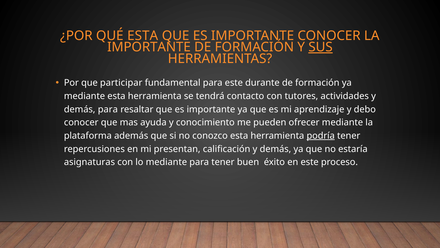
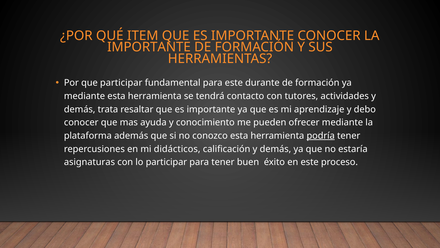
QUÉ ESTA: ESTA -> ITEM (143, 36)
SUS underline: present -> none (321, 47)
demás para: para -> trata (108, 109)
presentan: presentan -> didácticos (177, 149)
lo mediante: mediante -> participar (166, 162)
